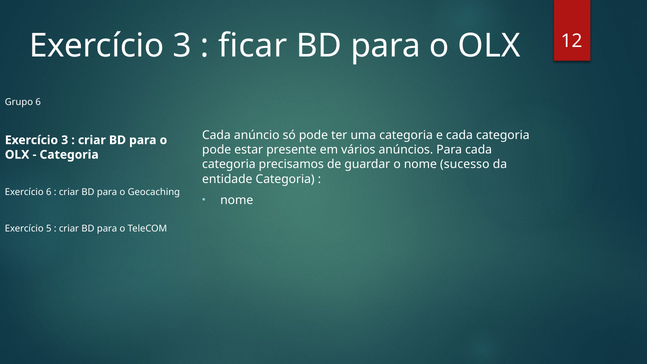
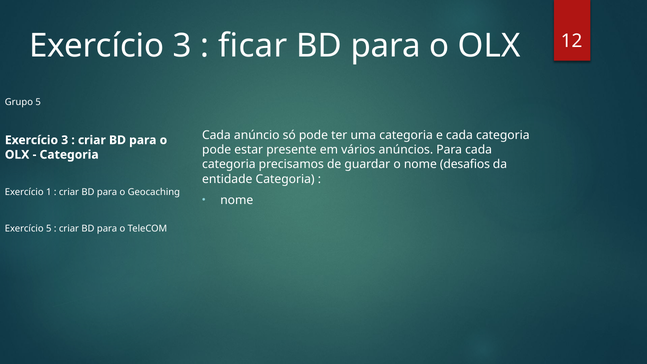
Grupo 6: 6 -> 5 (38, 102)
sucesso: sucesso -> desafios (465, 164)
Exercício 6: 6 -> 1 (49, 192)
